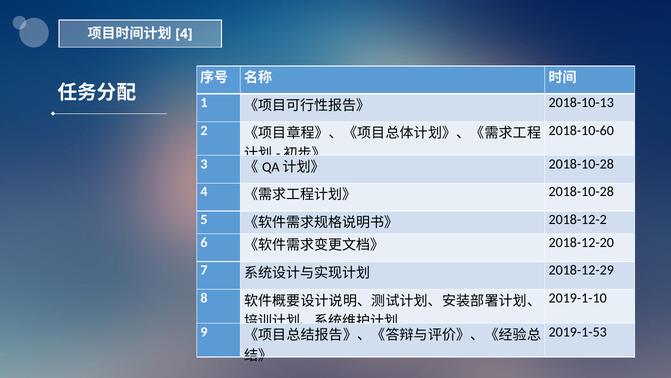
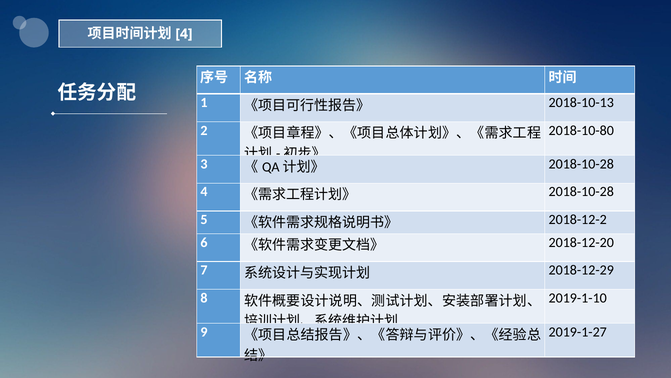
2018-10-60: 2018-10-60 -> 2018-10-80 (581, 130)
2019-1-53: 2019-1-53 -> 2019-1-27 (578, 332)
